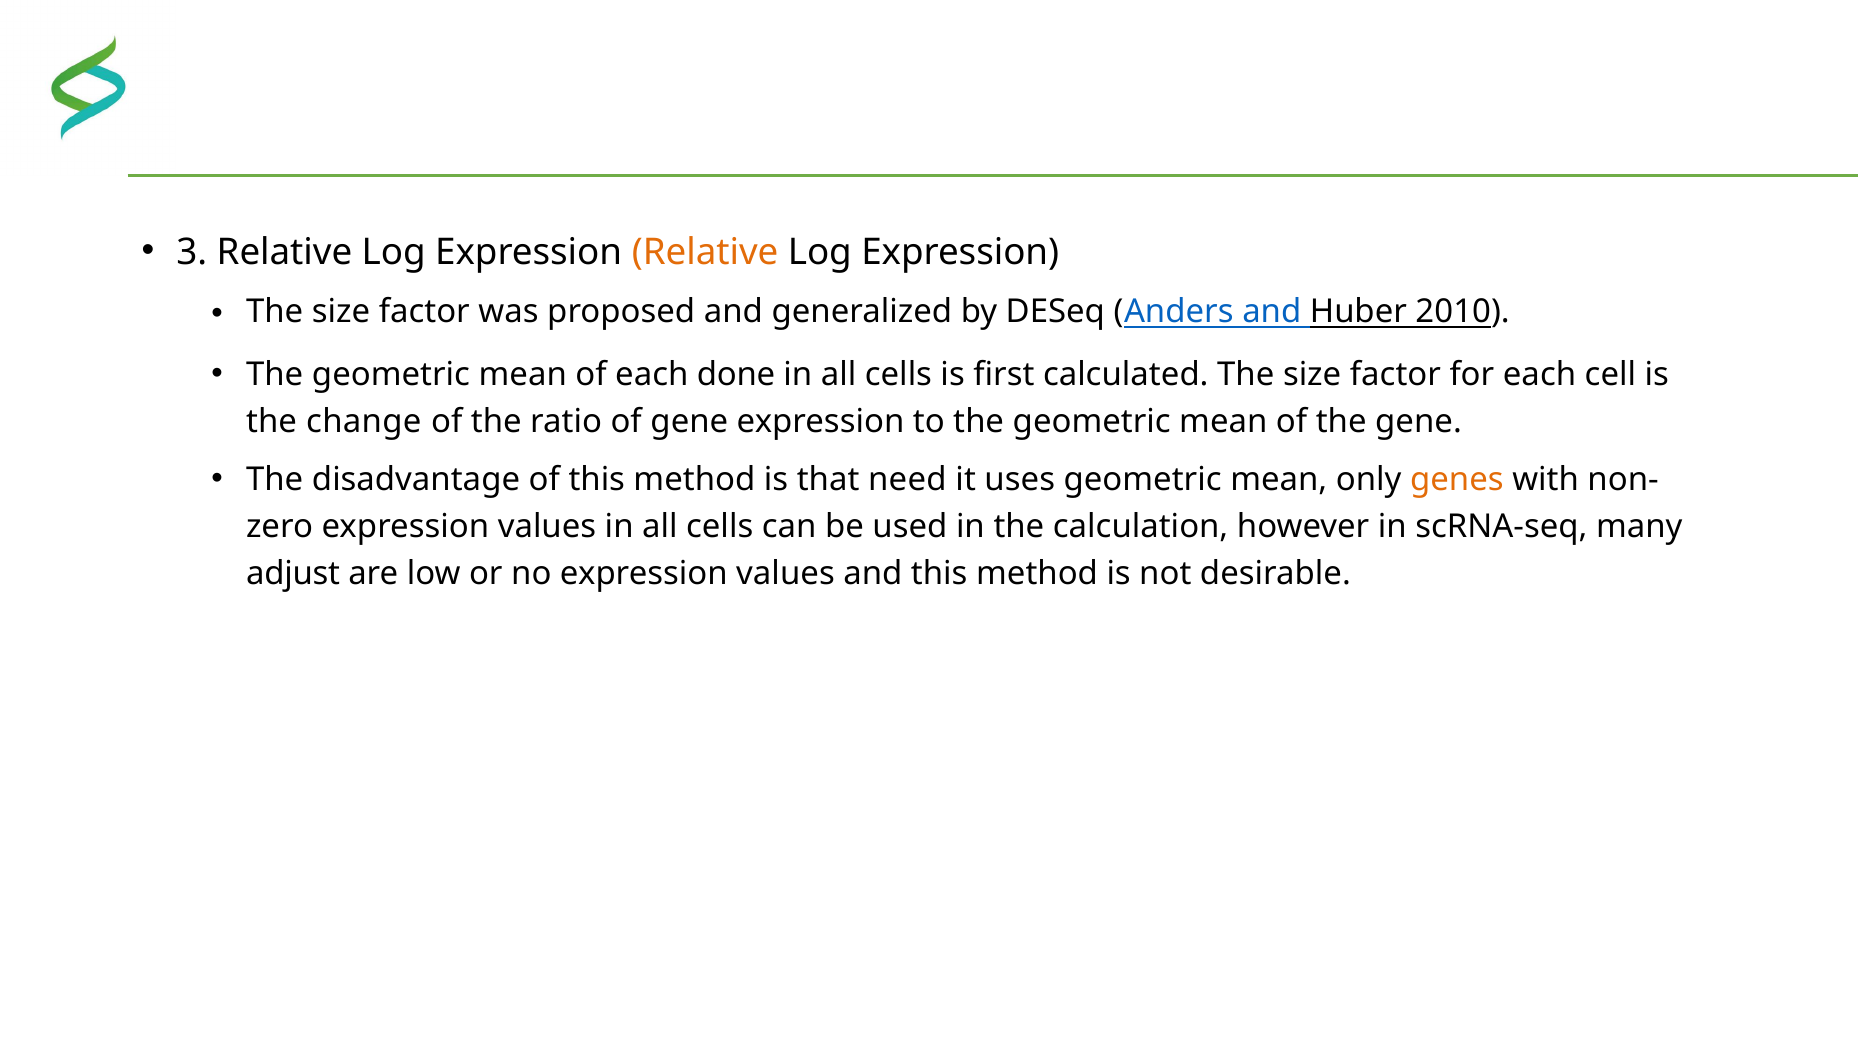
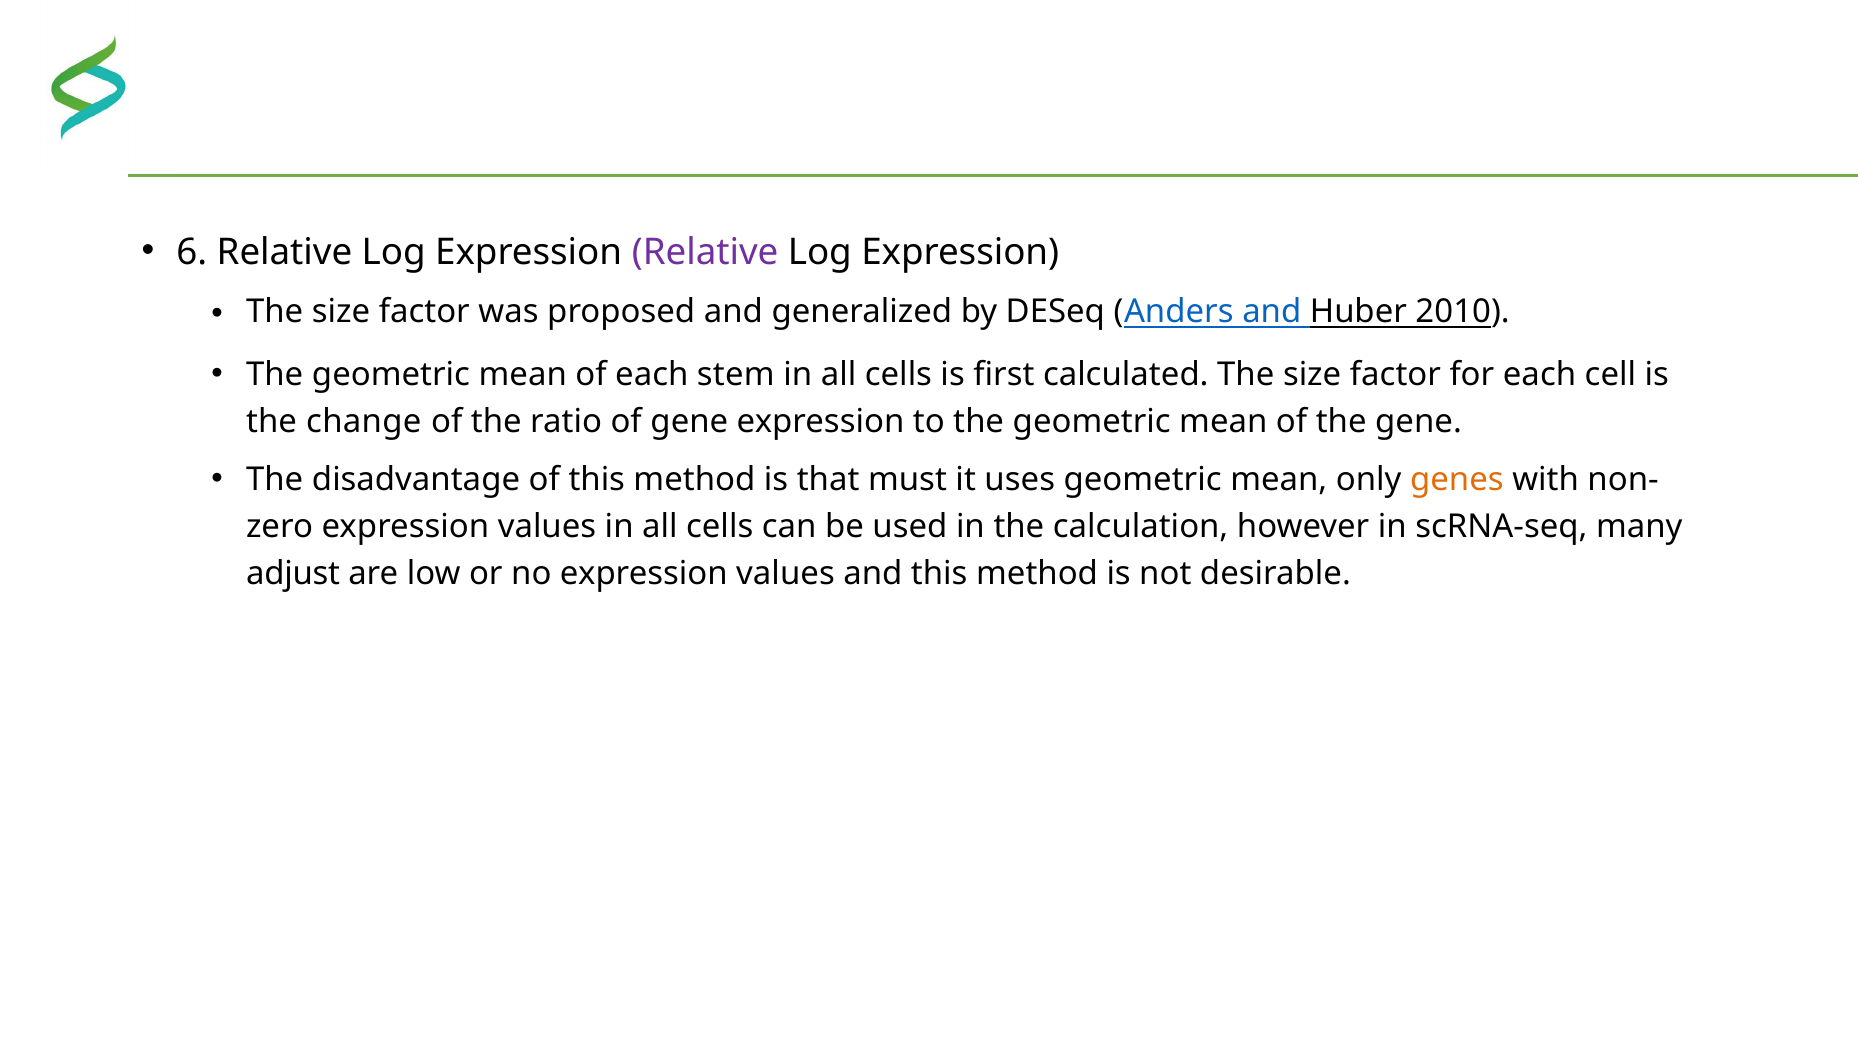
3: 3 -> 6 (192, 252)
Relative colour: orange -> purple (705, 252)
done: done -> stem (736, 375)
need: need -> must (907, 479)
